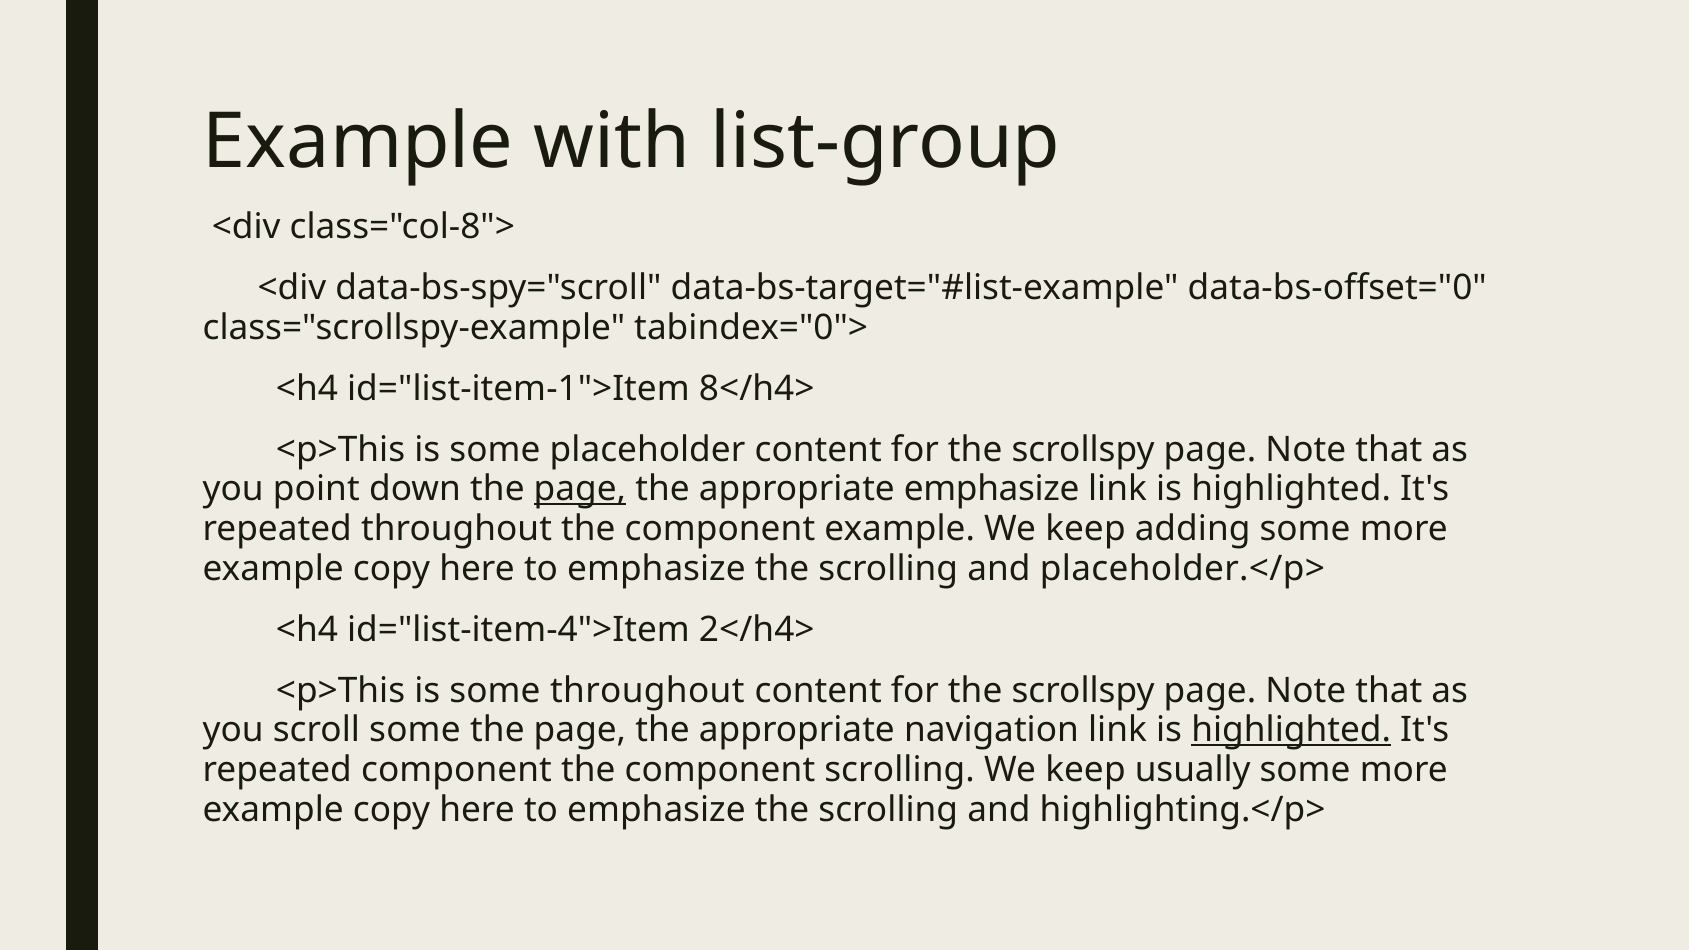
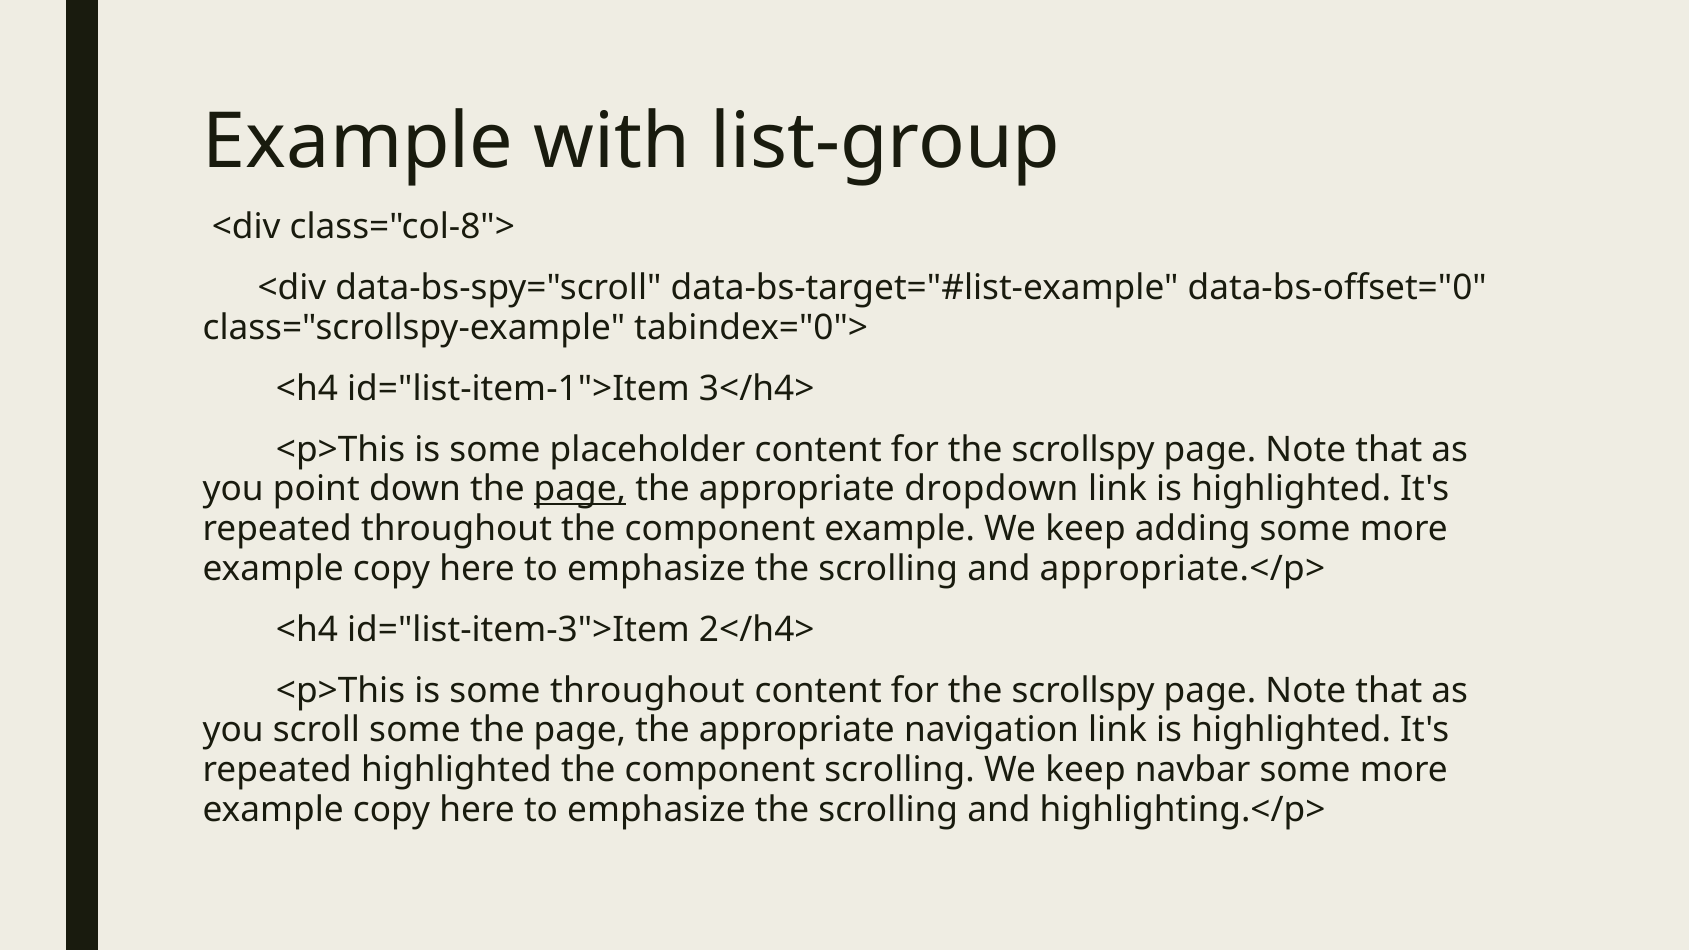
8</h4>: 8</h4> -> 3</h4> (757, 389)
appropriate emphasize: emphasize -> dropdown (991, 489)
placeholder.</p>: placeholder.</p> -> appropriate.</p> (1182, 569)
id="list-item-4">Item: id="list-item-4">Item -> id="list-item-3">Item (518, 630)
highlighted underline: present -> none (1291, 730)
repeated component: component -> highlighted (456, 770)
usually: usually -> navbar (1193, 770)
